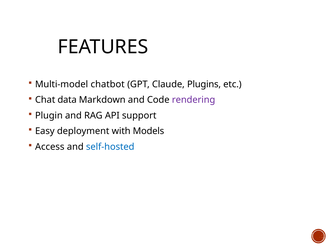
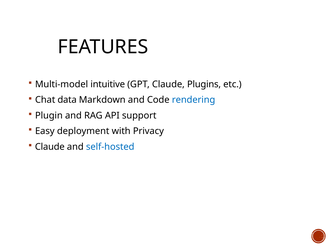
chatbot: chatbot -> intuitive (108, 84)
rendering colour: purple -> blue (194, 100)
Models: Models -> Privacy (148, 131)
Access: Access -> Claude (50, 146)
